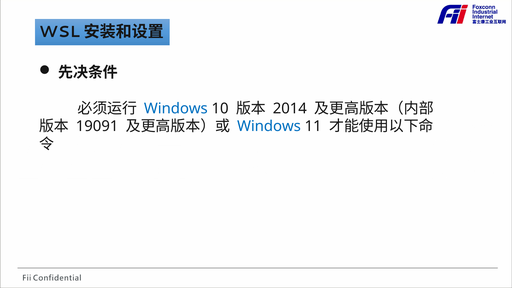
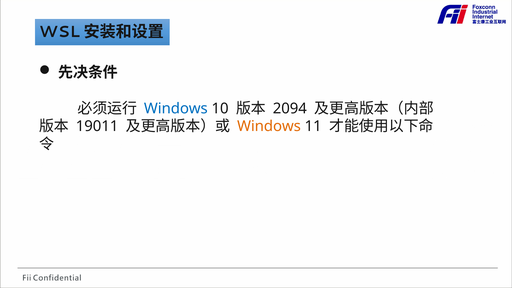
2014: 2014 -> 2094 (290, 108)
19091: 19091 -> 19011 (97, 126)
Windows colour: blue -> orange (269, 126)
